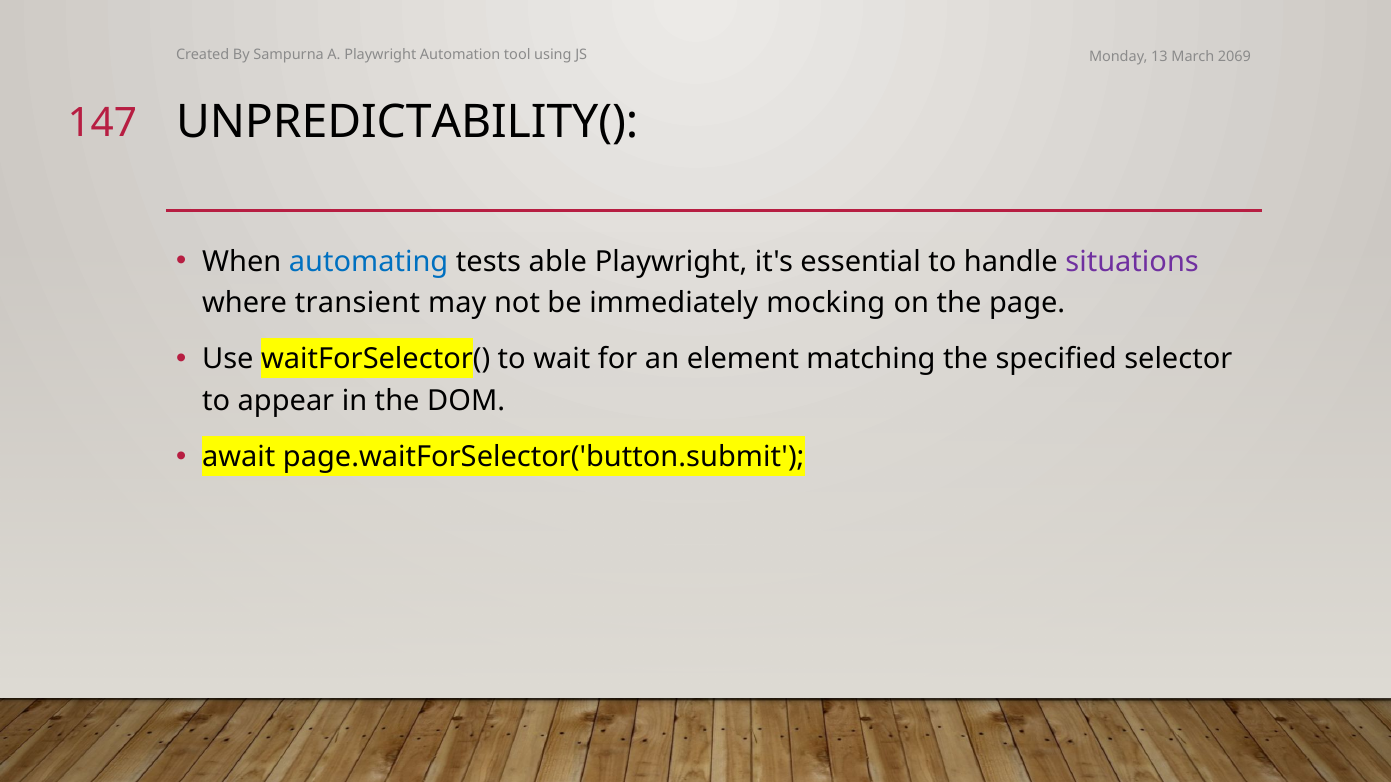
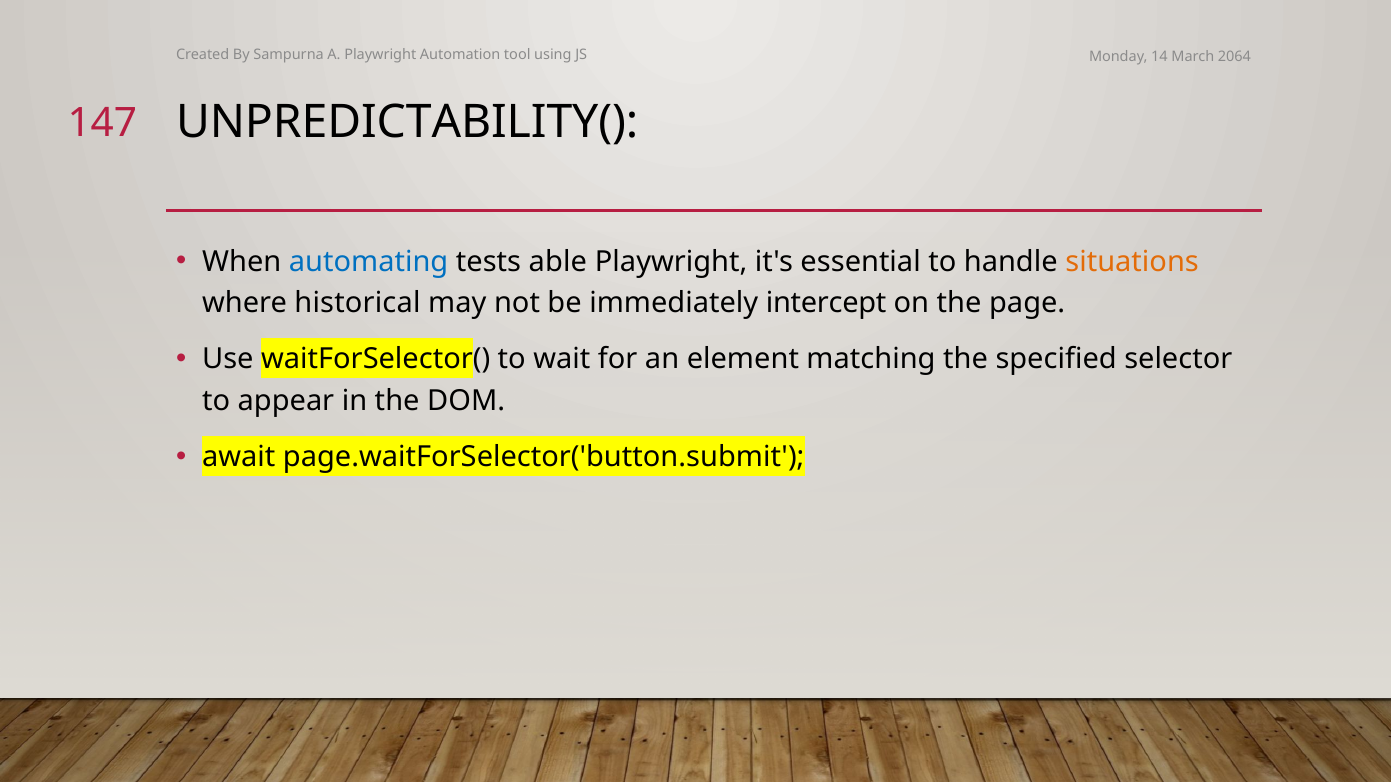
13: 13 -> 14 (1159, 56)
2069: 2069 -> 2064 (1234, 56)
situations colour: purple -> orange (1132, 262)
transient: transient -> historical (357, 303)
mocking: mocking -> intercept (826, 303)
